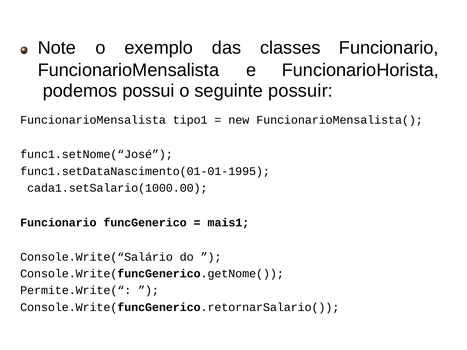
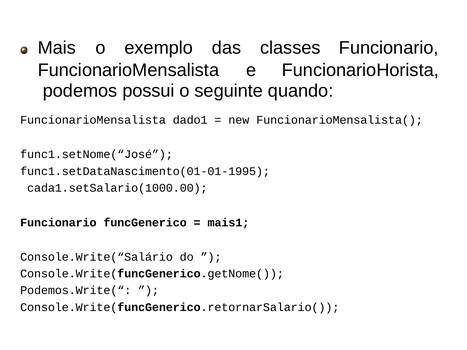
Note: Note -> Mais (57, 48)
possuir: possuir -> quando (301, 91)
tipo1: tipo1 -> dado1 (190, 120)
Permite.Write(“: Permite.Write(“ -> Podemos.Write(“ (76, 291)
